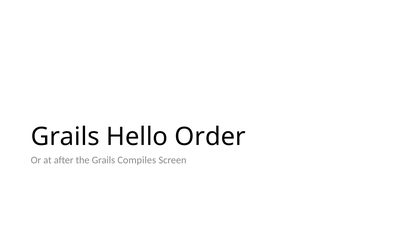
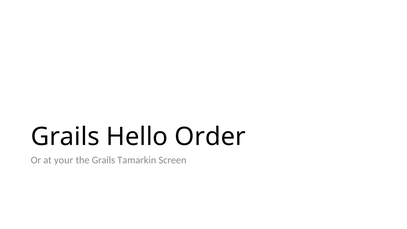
after: after -> your (64, 160)
Compiles: Compiles -> Tamarkin (137, 160)
